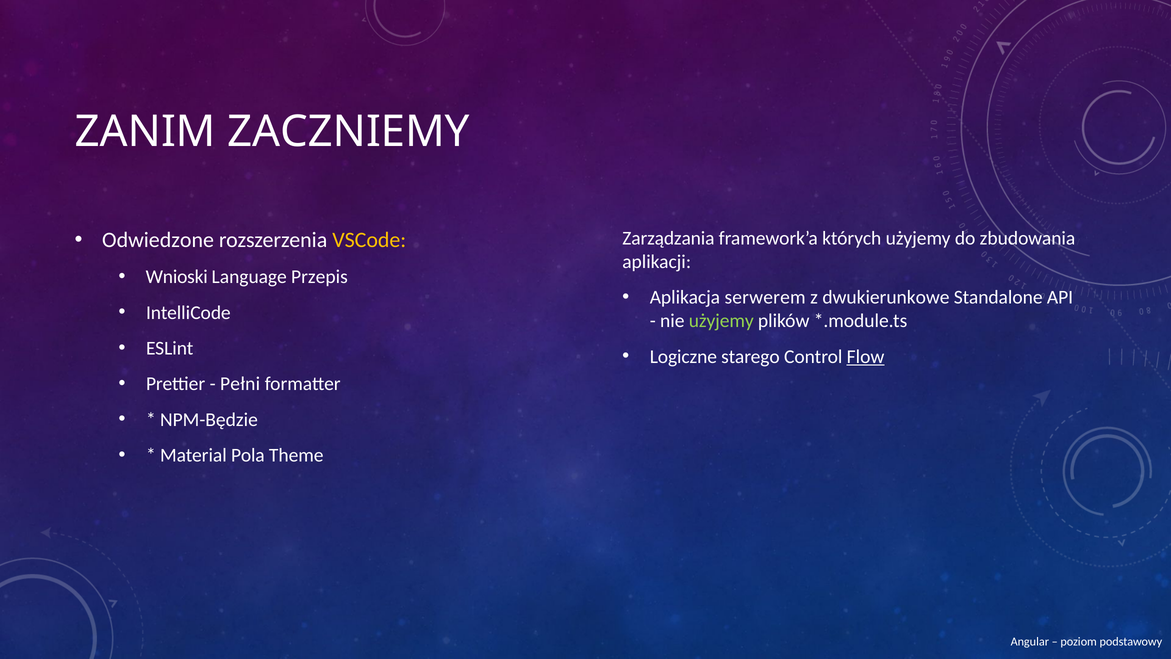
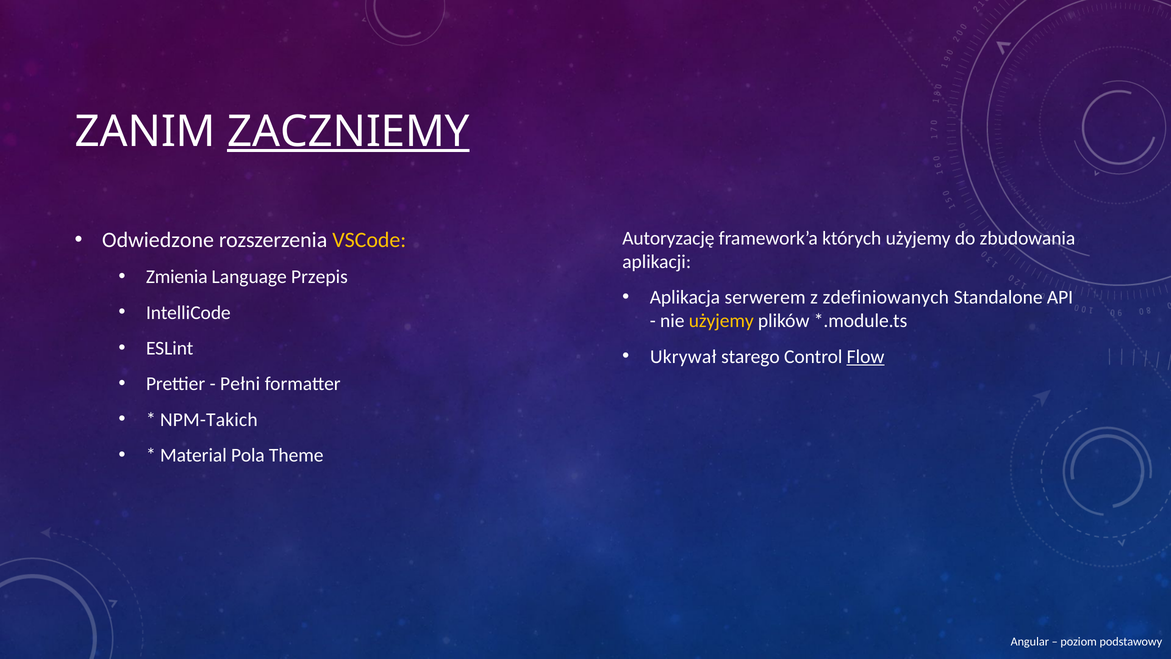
ZACZNIEMY underline: none -> present (348, 132)
Zarządzania: Zarządzania -> Autoryzację (668, 238)
Wnioski: Wnioski -> Zmienia (177, 277)
dwukierunkowe: dwukierunkowe -> zdefiniowanych (886, 297)
użyjemy colour: light green -> yellow (721, 321)
Logiczne: Logiczne -> Ukrywał (683, 356)
NPM-Będzie: NPM-Będzie -> NPM-Takich (209, 419)
